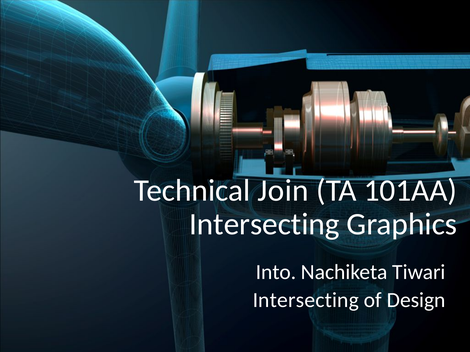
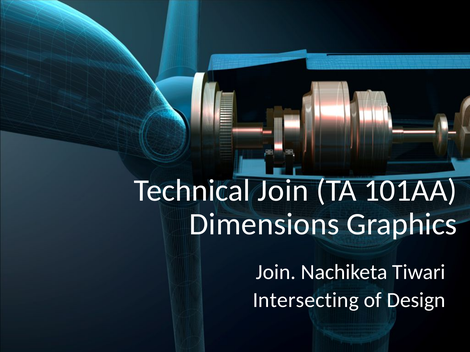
Intersecting: Intersecting -> Dimensions (264, 224)
Into: Into -> Join (276, 272)
